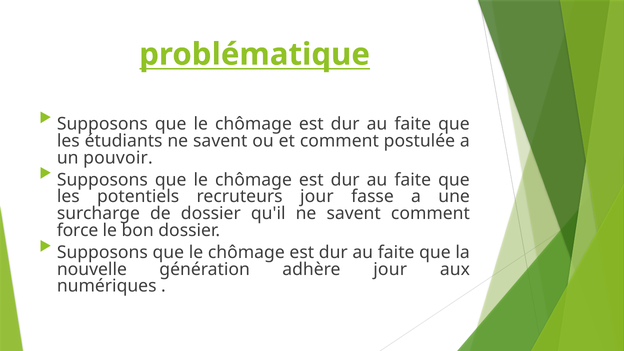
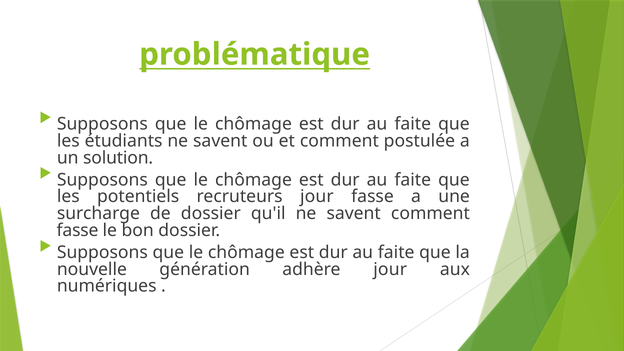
pouvoir: pouvoir -> solution (118, 158)
force: force -> fasse (78, 230)
